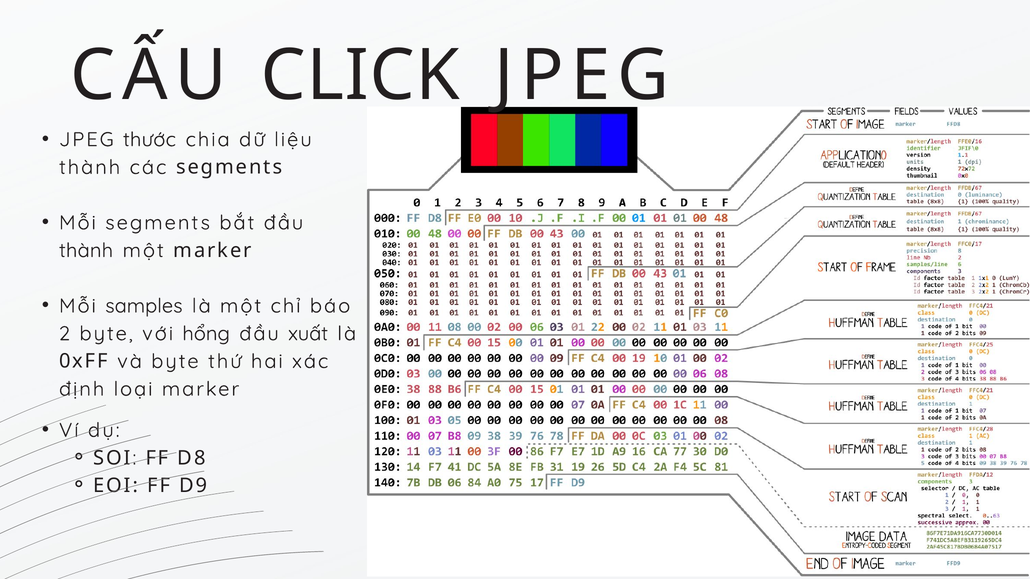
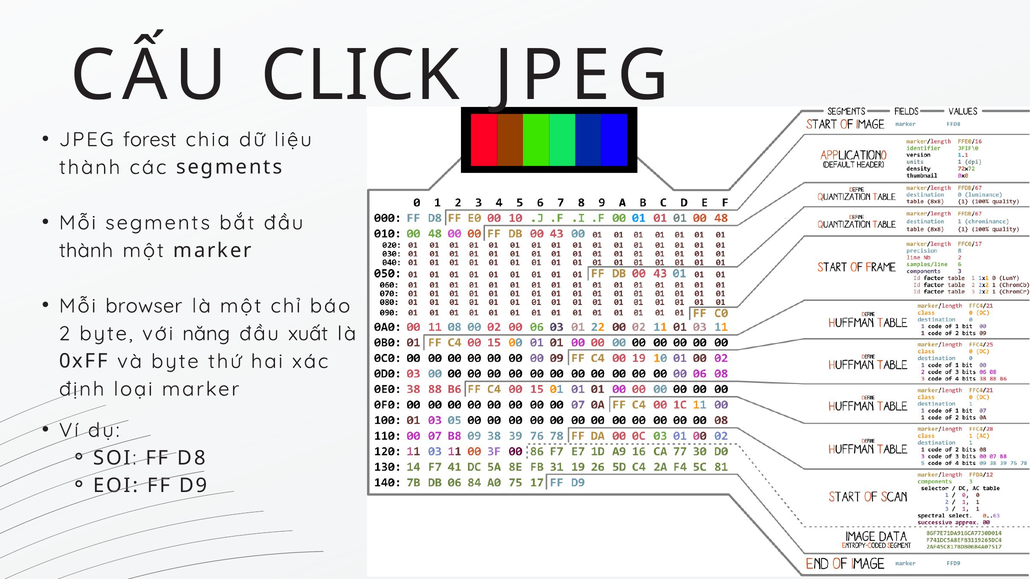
thước: thước -> forest (150, 140)
samples: samples -> browser (144, 306)
hổng: hổng -> năng (206, 334)
